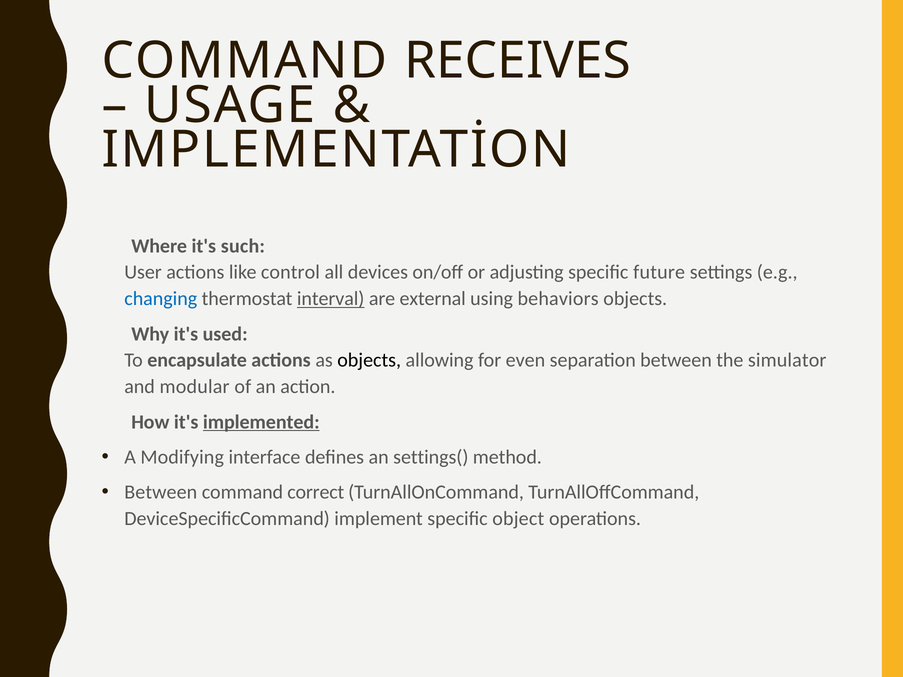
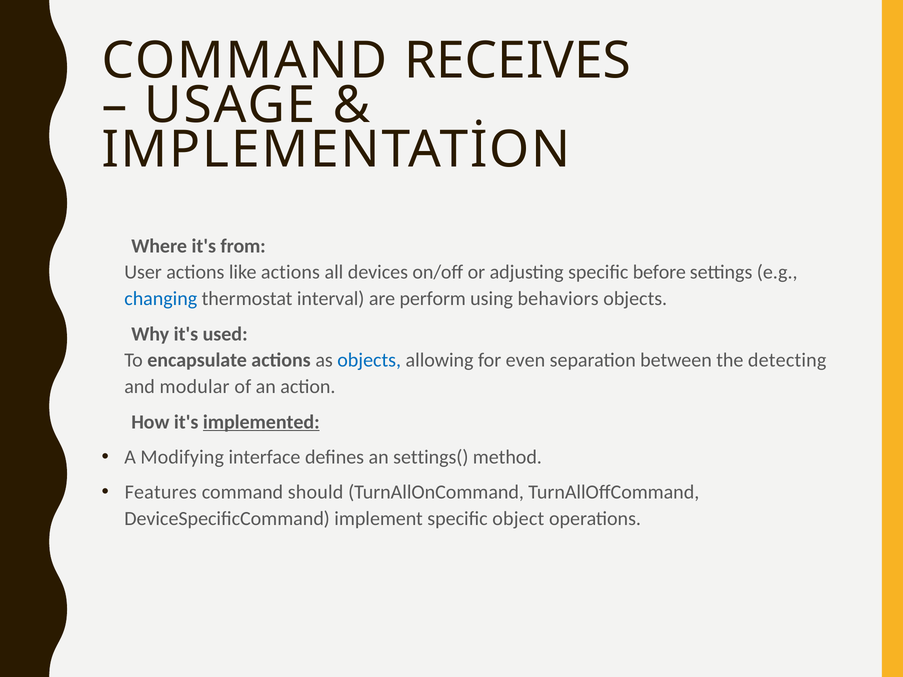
such: such -> from (243, 246)
like control: control -> actions (290, 272)
future: future -> before (659, 272)
interval underline: present -> none (331, 299)
external: external -> perform (433, 299)
objects colour: black -> blue (369, 360)
simulator: simulator -> detecting (787, 360)
Between: Between -> Features (161, 492)
correct: correct -> should (316, 492)
